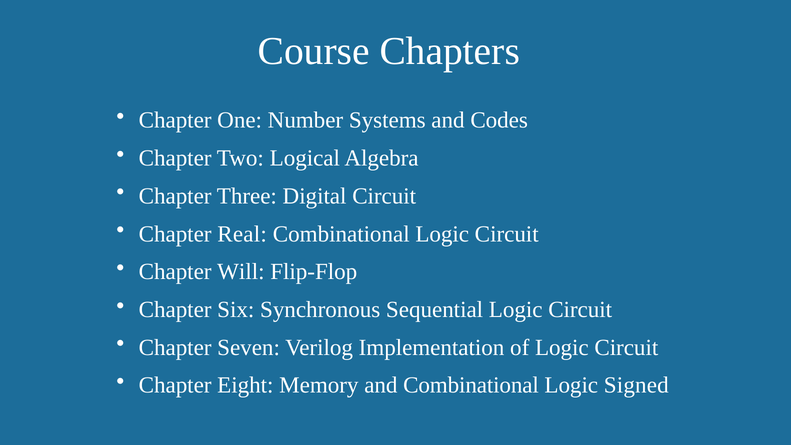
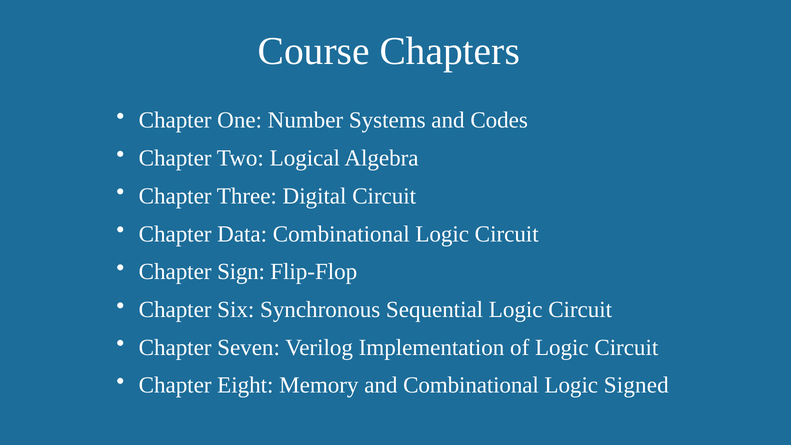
Real: Real -> Data (242, 234)
Will: Will -> Sign (241, 272)
